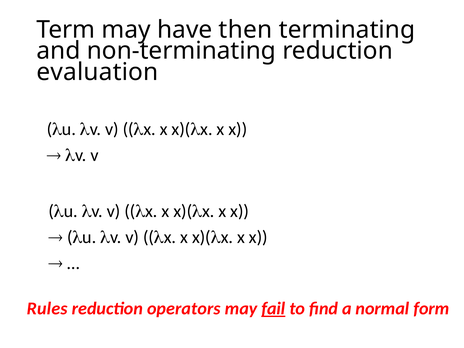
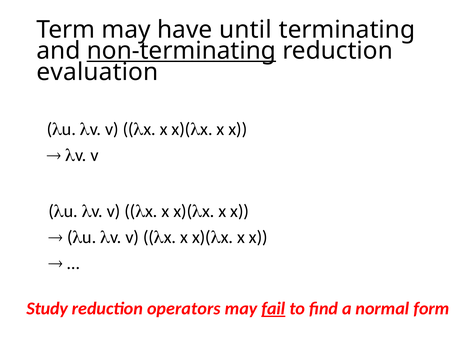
then: then -> until (245, 30)
non-terminating underline: none -> present (181, 51)
Rules: Rules -> Study (47, 309)
